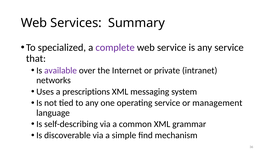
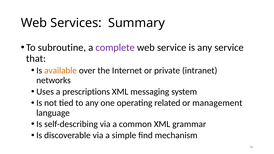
specialized: specialized -> subroutine (62, 48)
available colour: purple -> orange (61, 71)
operating service: service -> related (167, 103)
